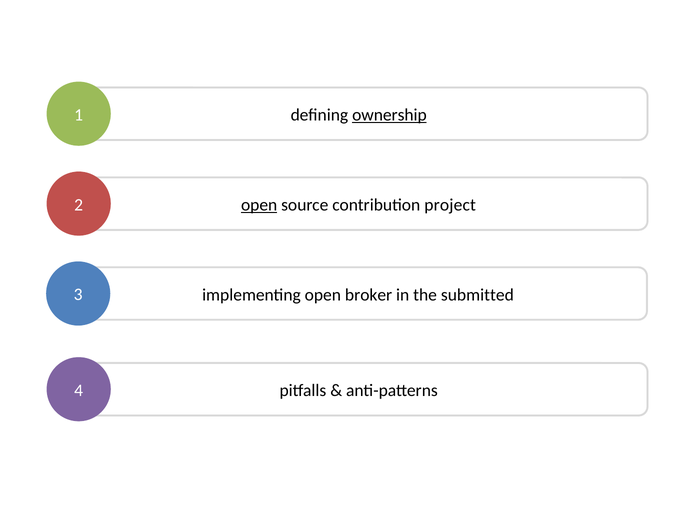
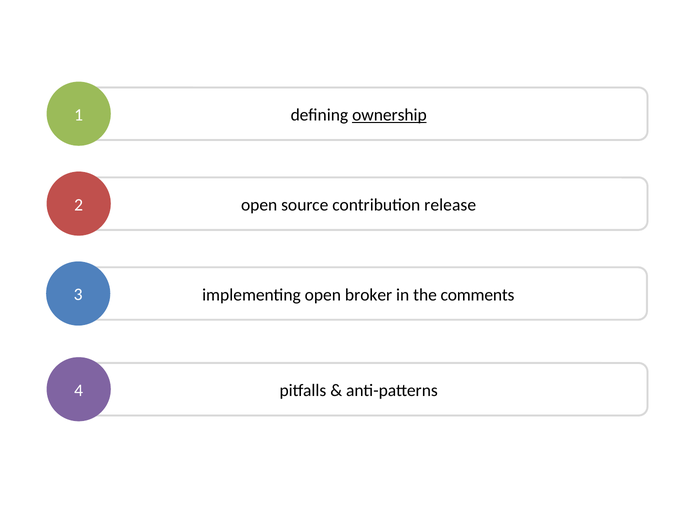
open underline: present -> none (259, 205)
project: project -> release (450, 205)
submitted: submitted -> comments (477, 295)
